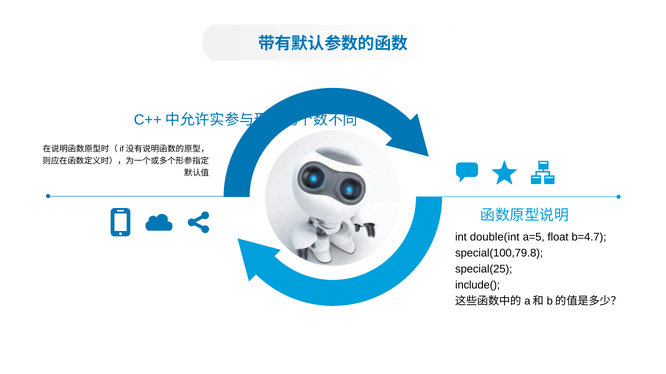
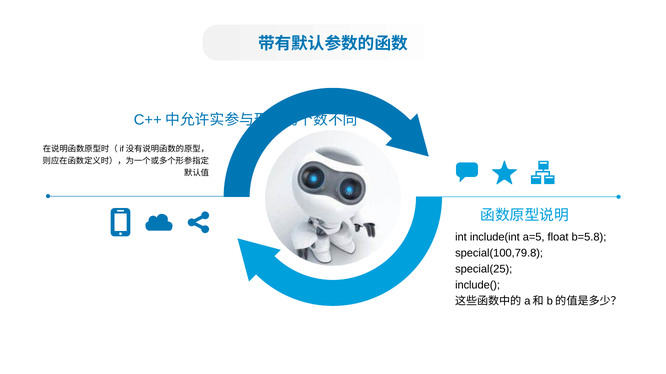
double(int: double(int -> include(int (495, 238)
b=4.7: b=4.7 -> b=5.8 (589, 238)
